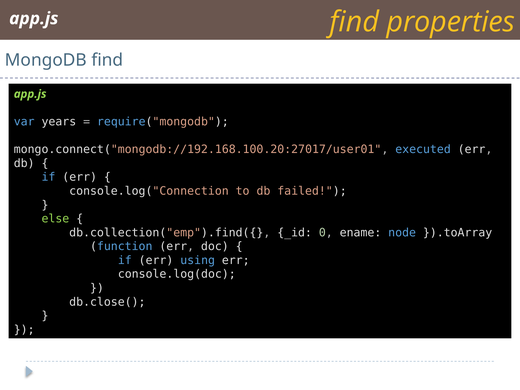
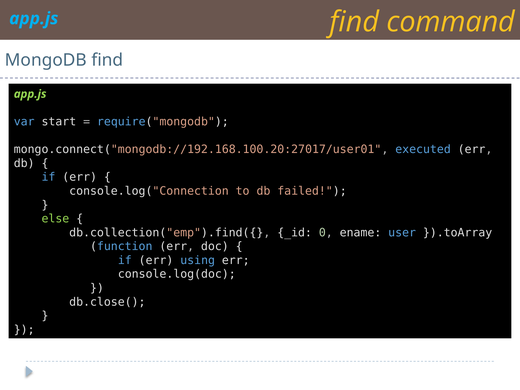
properties: properties -> command (451, 22)
app.js colour: white -> light blue (34, 19)
years: years -> start (59, 122)
node: node -> user (402, 233)
